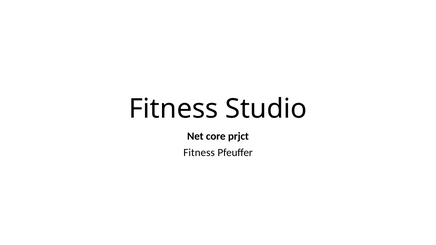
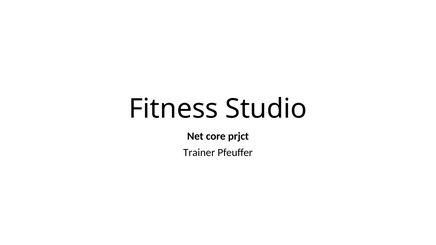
Fitness: Fitness -> Trainer (199, 153)
